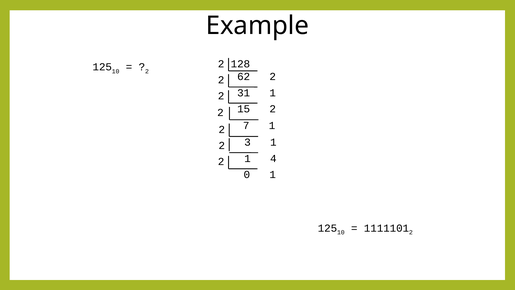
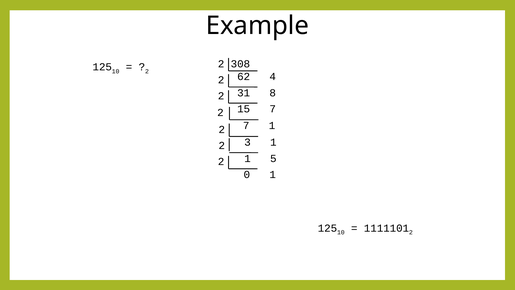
128: 128 -> 308 (240, 64)
62 2: 2 -> 4 (273, 77)
31 1: 1 -> 8 (273, 93)
15 2: 2 -> 7 (273, 109)
4: 4 -> 5 (273, 158)
